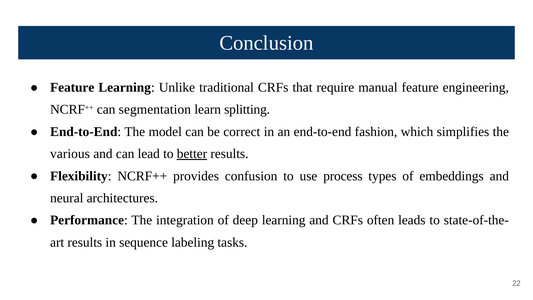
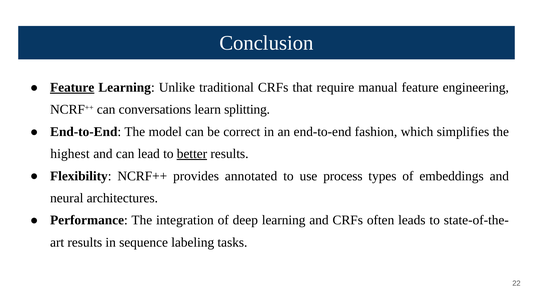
Feature underline: none -> present (72, 87)
segmentation: segmentation -> conversations (155, 109)
various: various -> highest (70, 154)
confusion: confusion -> annotated (251, 176)
